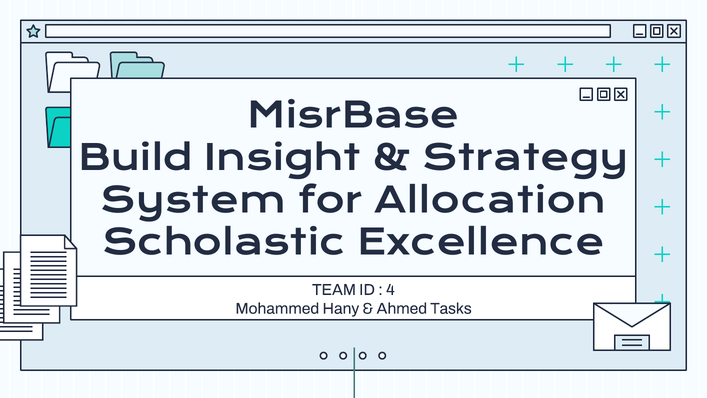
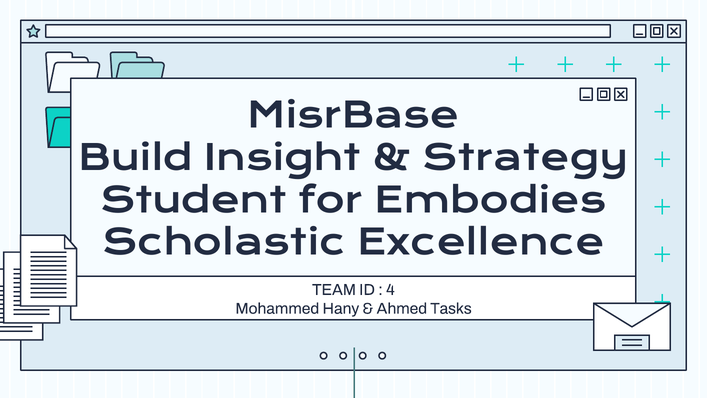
System: System -> Student (193, 201)
Allocation: Allocation -> Embodies (490, 201)
